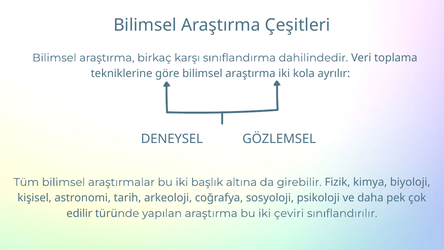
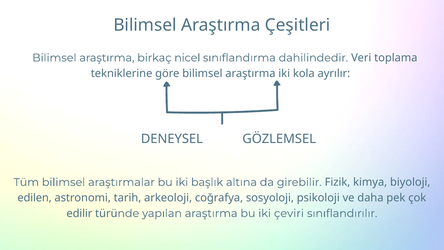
karşı: karşı -> nicel (187, 58)
kişisel: kişisel -> edilen (35, 198)
